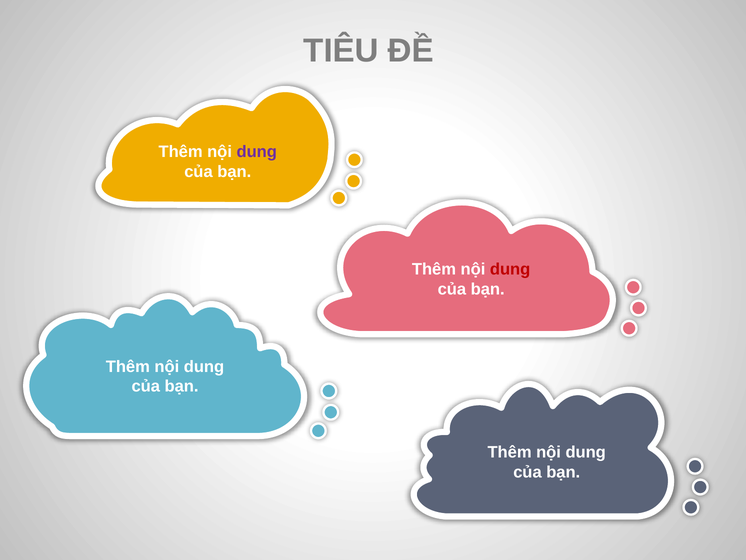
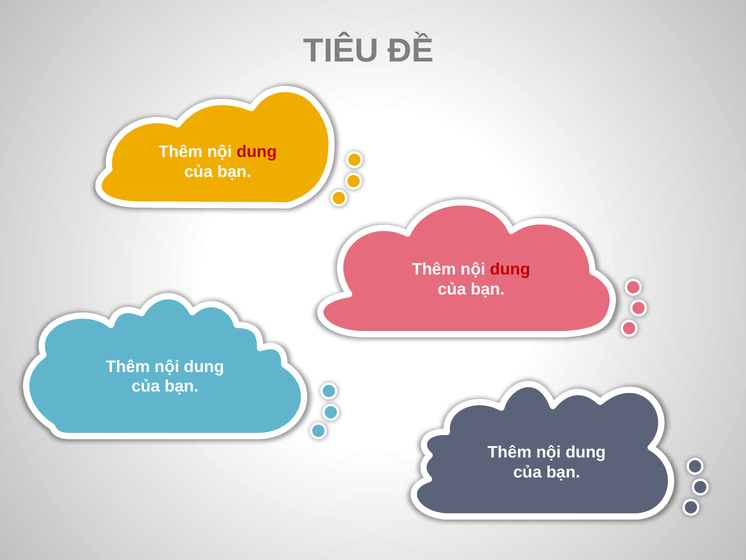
dung colour: purple -> red (257, 152)
